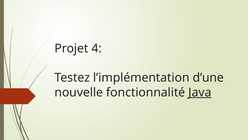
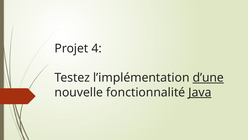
d’une underline: none -> present (208, 77)
